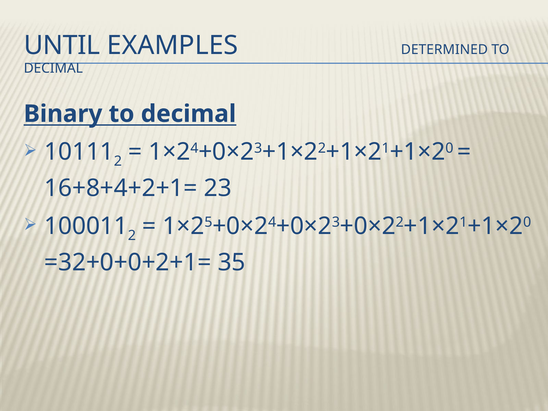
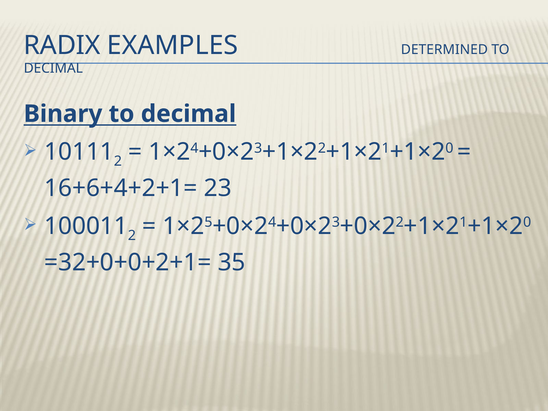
UNTIL: UNTIL -> RADIX (62, 45)
16+8+4+2+1=: 16+8+4+2+1= -> 16+6+4+2+1= (121, 188)
